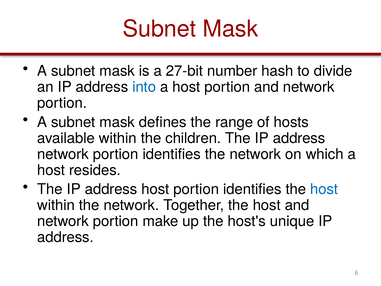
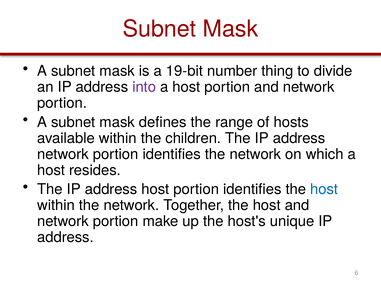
27-bit: 27-bit -> 19-bit (184, 71)
hash: hash -> thing (277, 71)
into colour: blue -> purple (144, 87)
